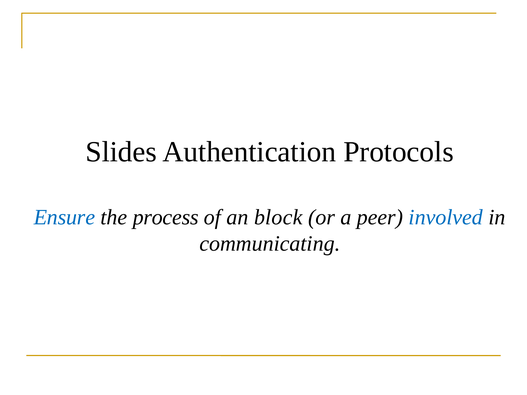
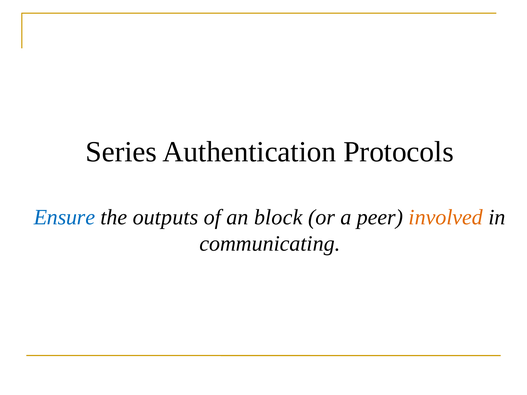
Slides: Slides -> Series (121, 152)
process: process -> outputs (165, 217)
involved colour: blue -> orange (446, 217)
